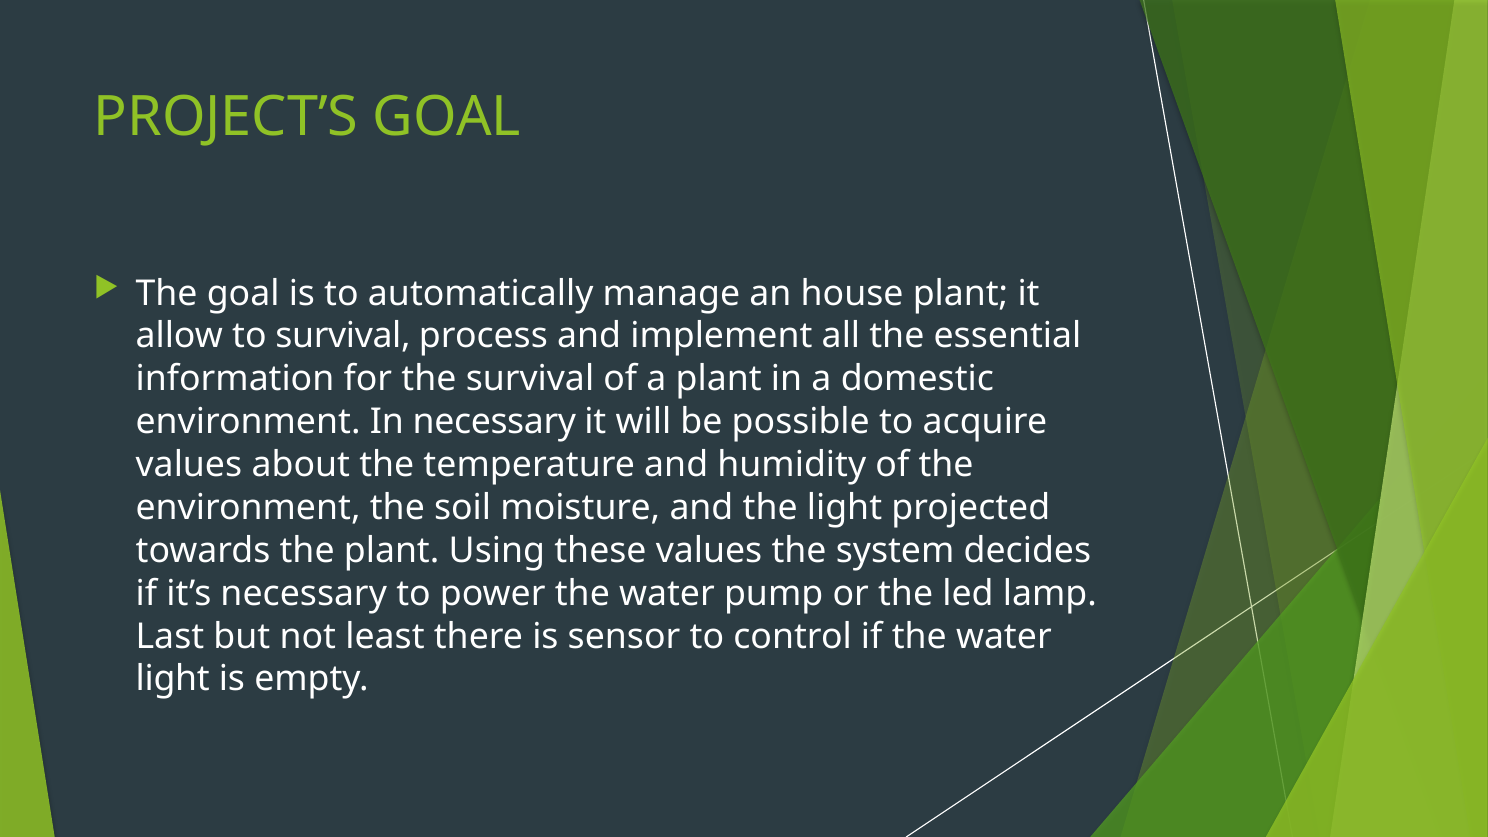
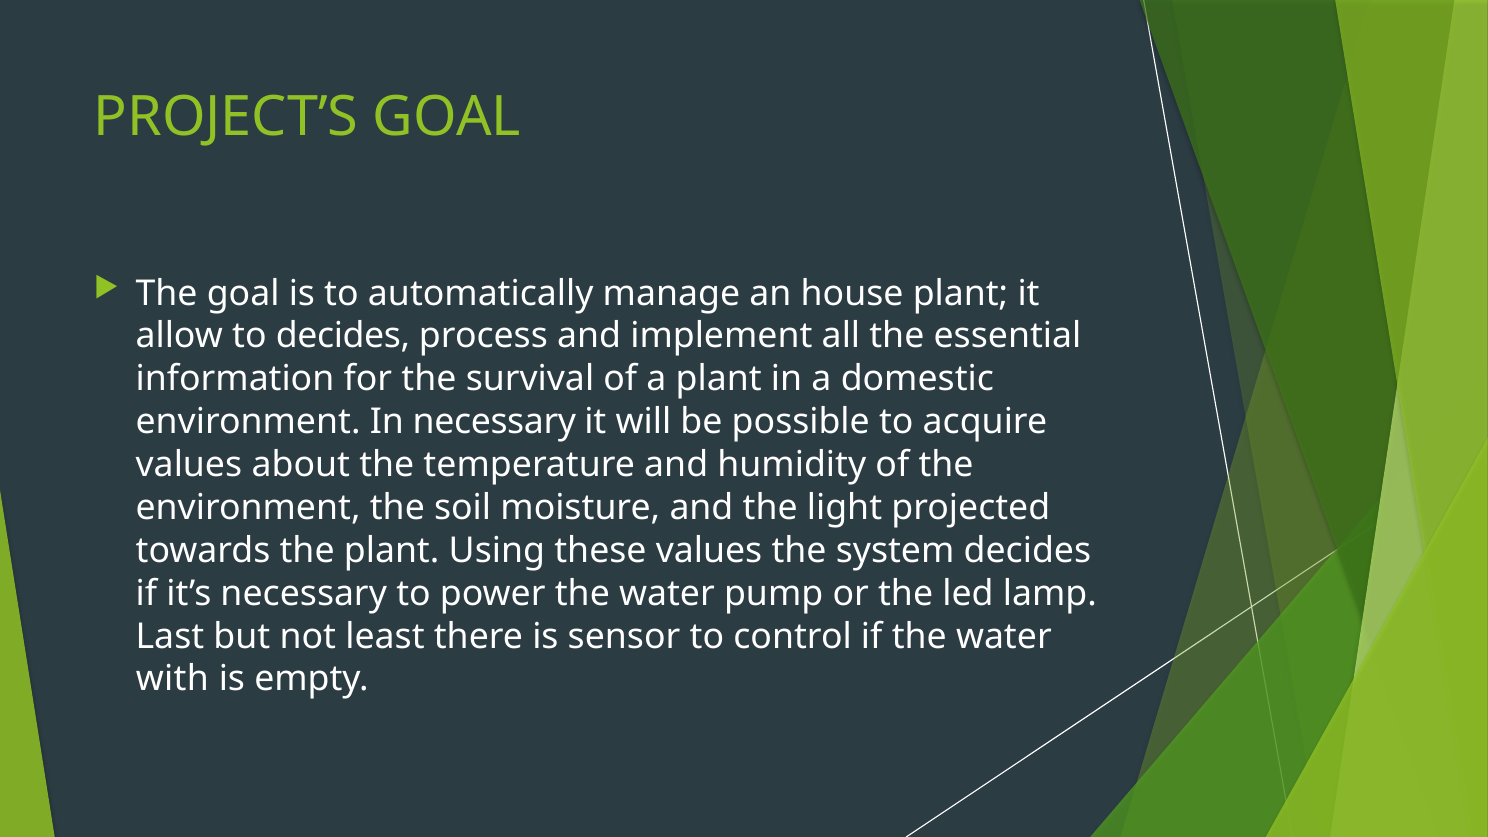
to survival: survival -> decides (343, 336)
light: light -> with (172, 679)
